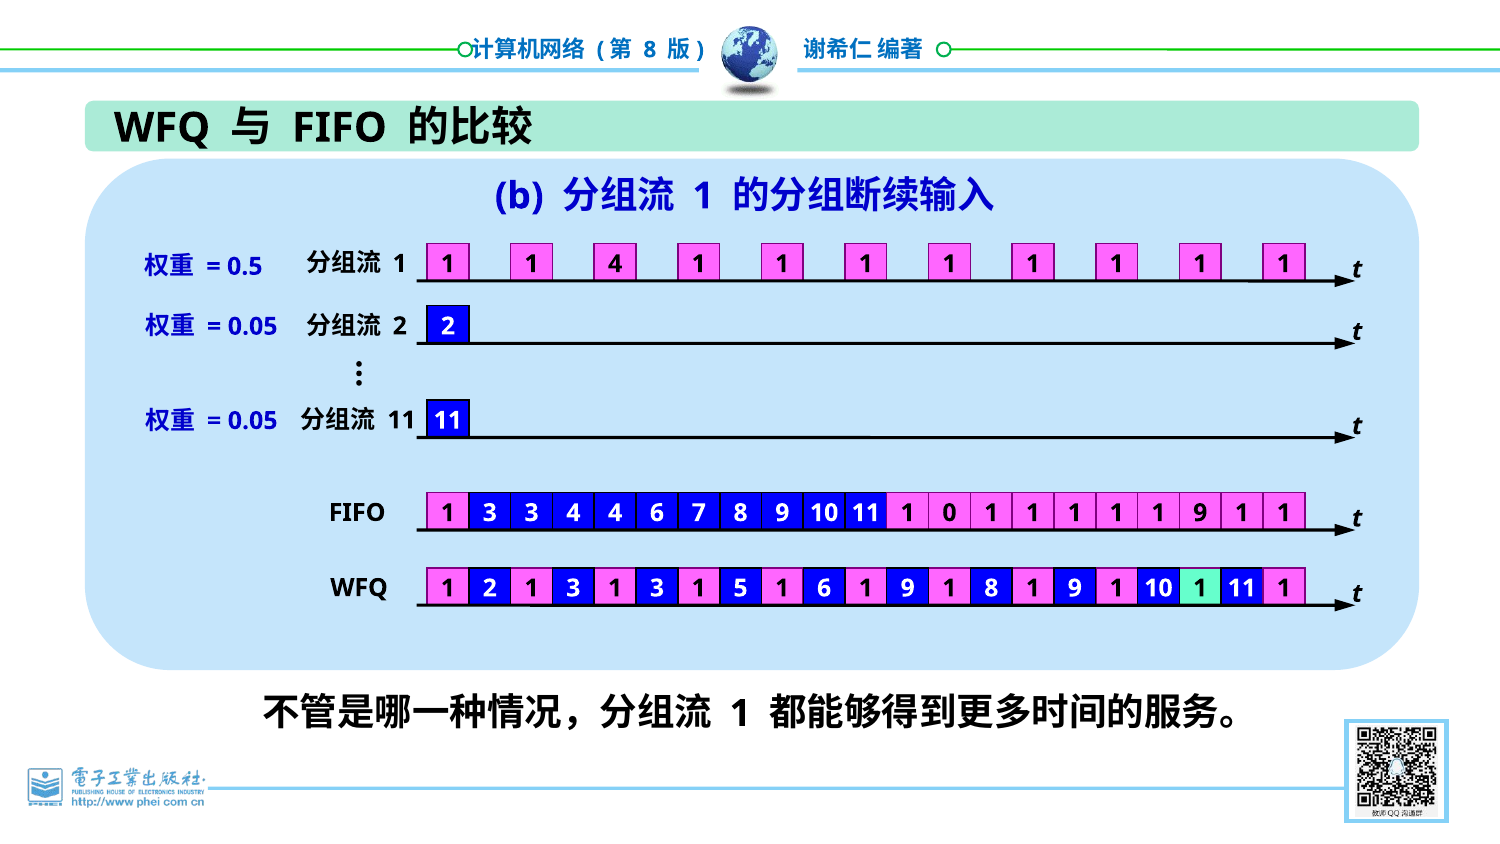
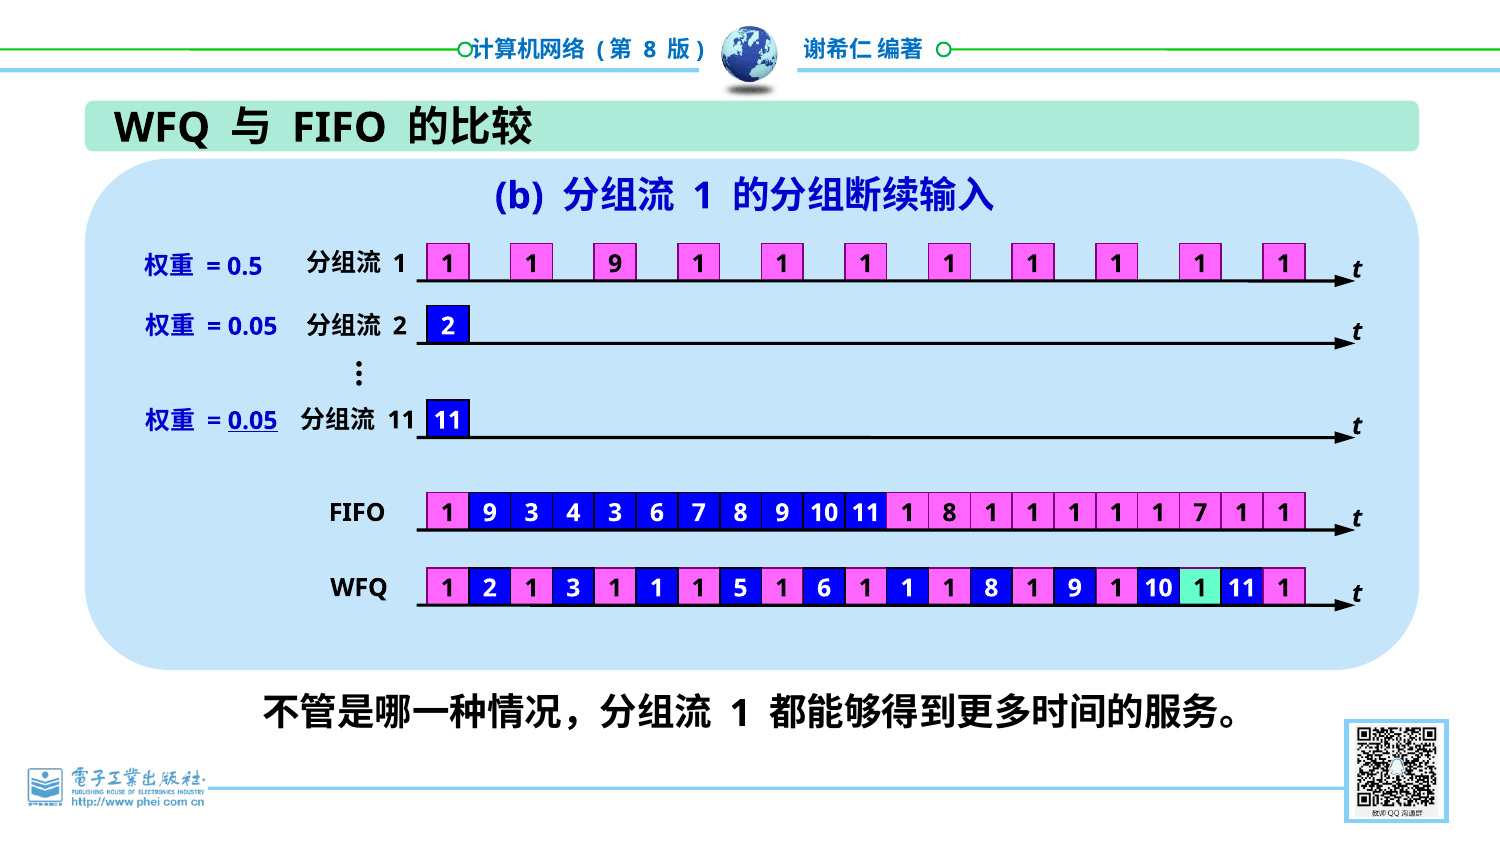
1 1 4: 4 -> 9 (615, 264)
0.05 underline: none -> present (253, 421)
3: 3 -> 9 (490, 513)
4 4: 4 -> 3 (615, 513)
11 1 0: 0 -> 8 (949, 513)
1 9: 9 -> 7 (1200, 513)
2 3 3: 3 -> 1 (657, 588)
6 9: 9 -> 1 (908, 588)
